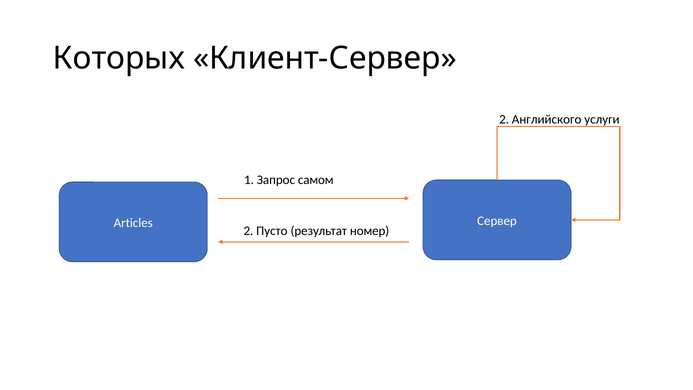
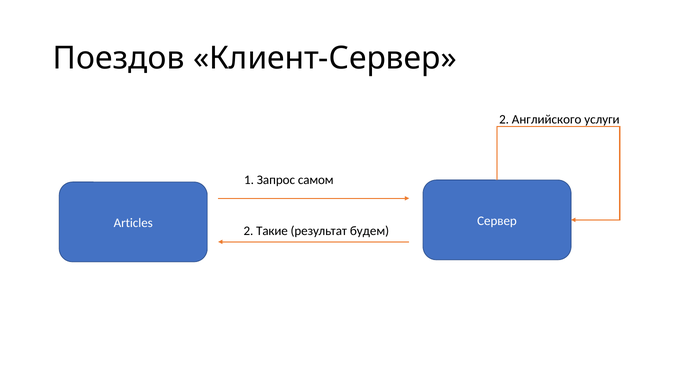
Которых: Которых -> Поездов (119, 58)
Пусто: Пусто -> Такие (272, 231)
номер: номер -> будем (370, 231)
